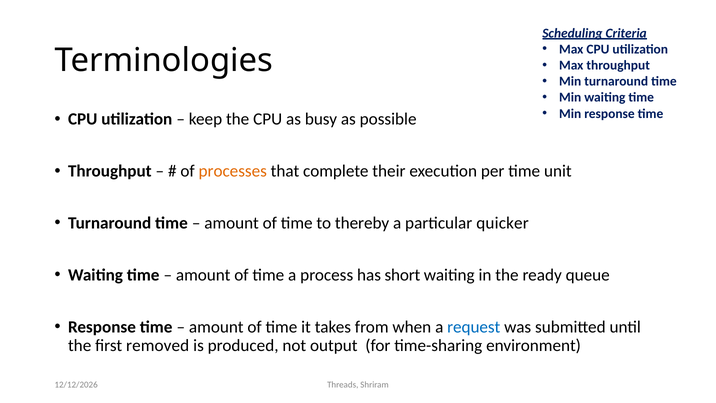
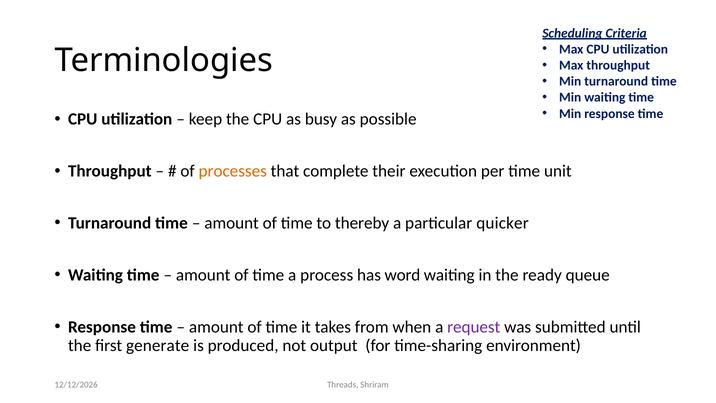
short: short -> word (402, 275)
request colour: blue -> purple (474, 327)
removed: removed -> generate (158, 345)
